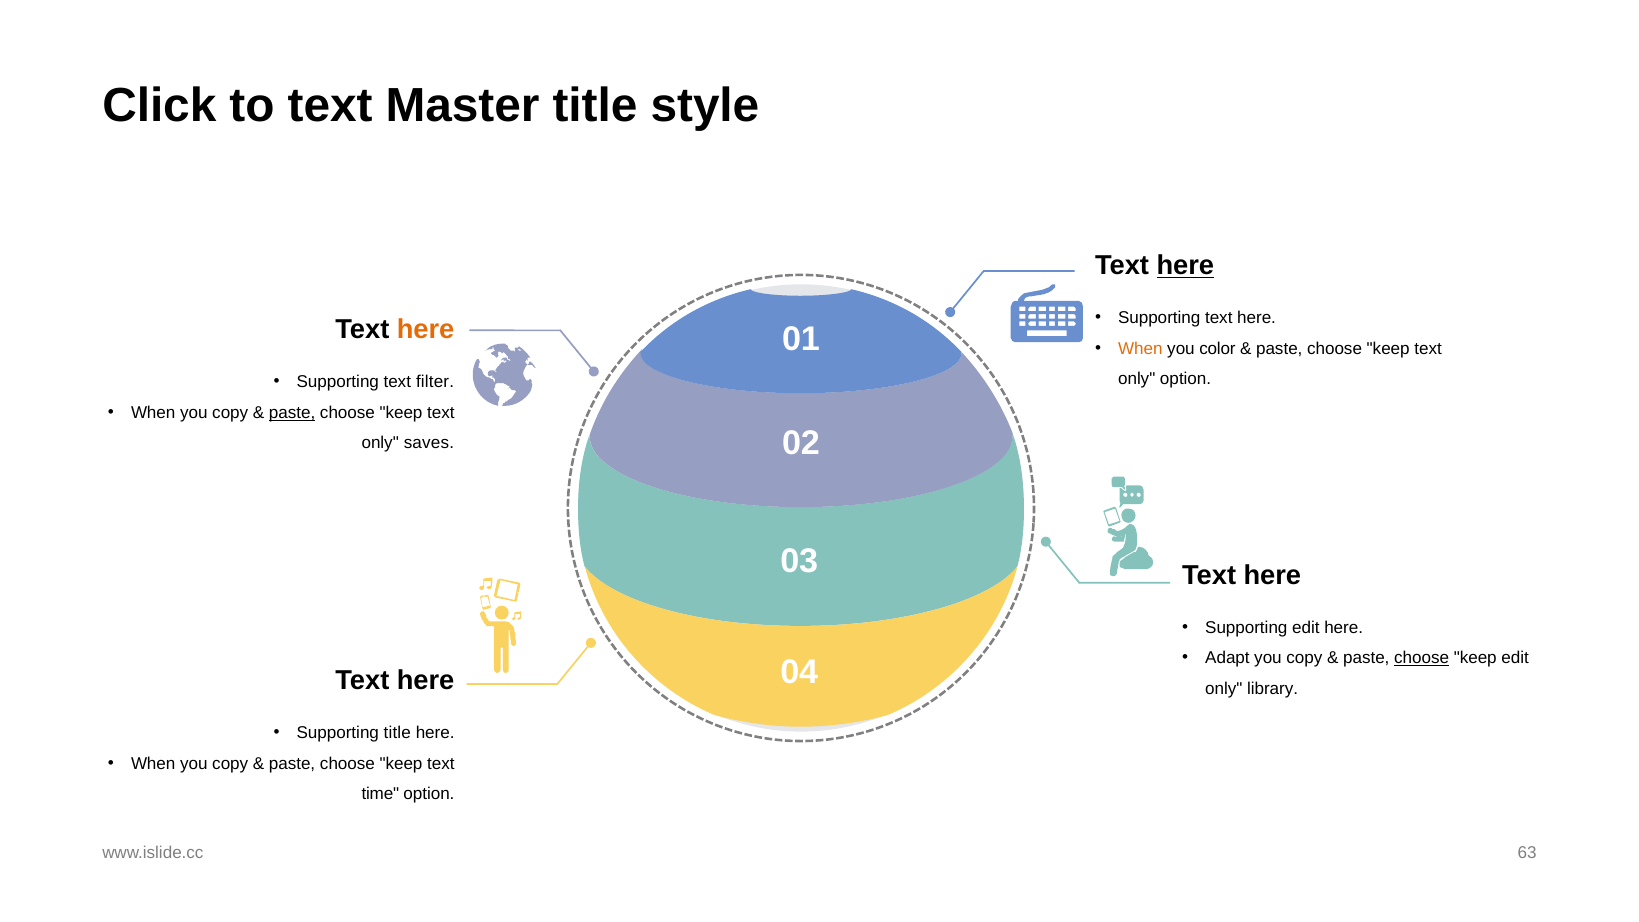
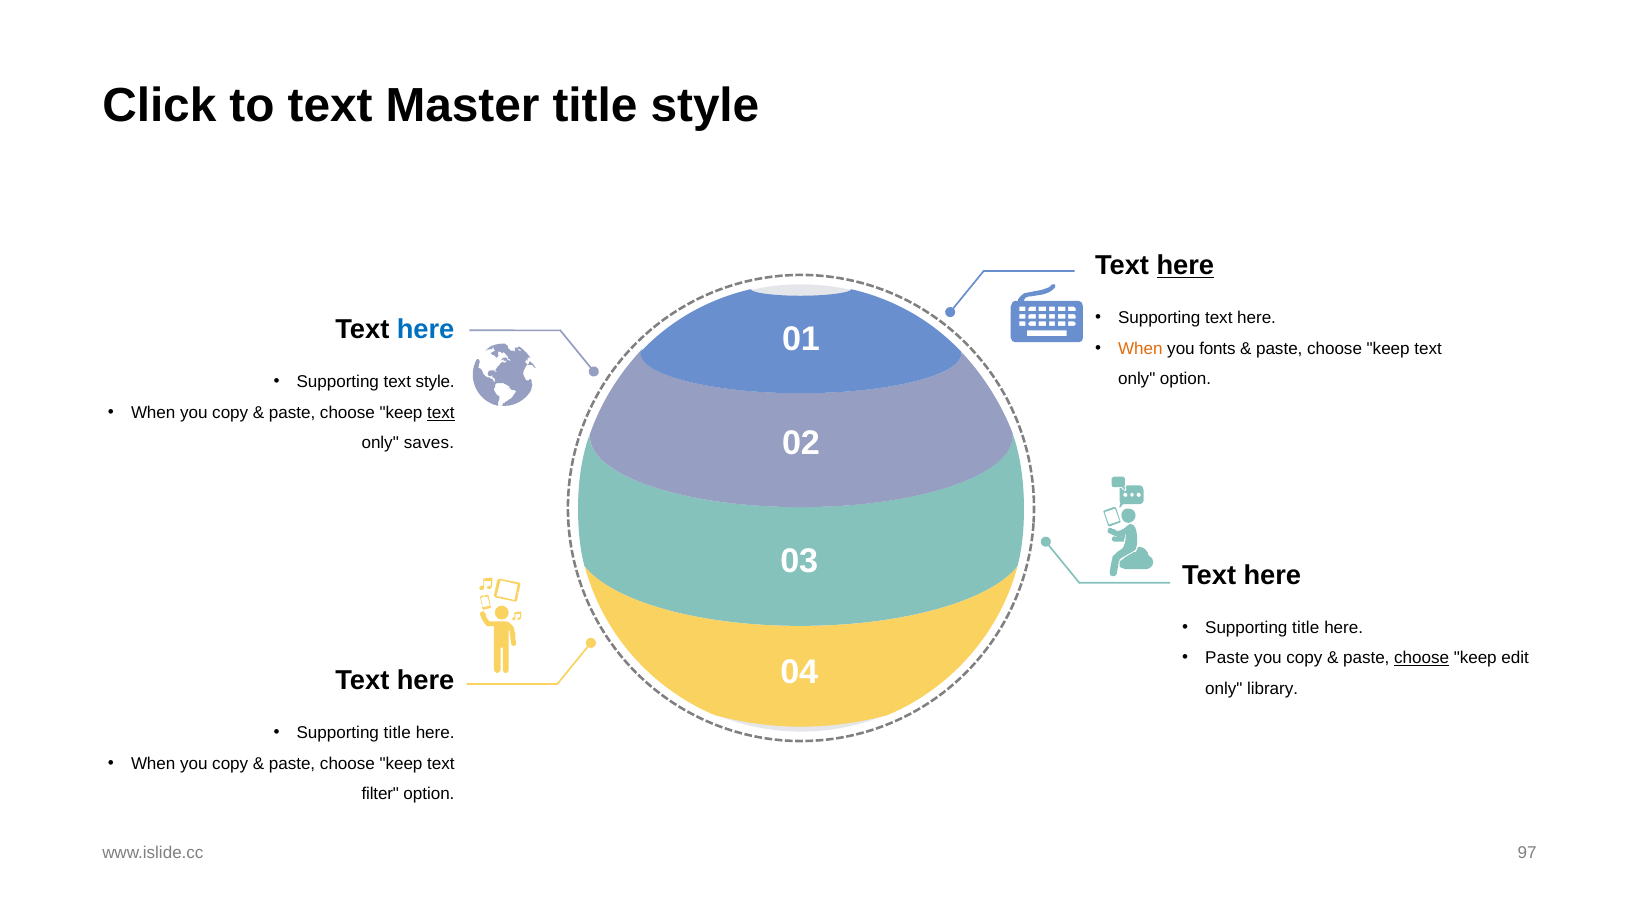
here colour: orange -> blue (426, 330)
color: color -> fonts (1217, 349)
text filter: filter -> style (435, 382)
paste underline: present -> none (292, 413)
text underline: none -> present (441, 413)
edit: edit -> title (1306, 628)
Adapt: Adapt -> Paste (1227, 658)
time: time -> filter (380, 794)
63: 63 -> 97 (1527, 853)
